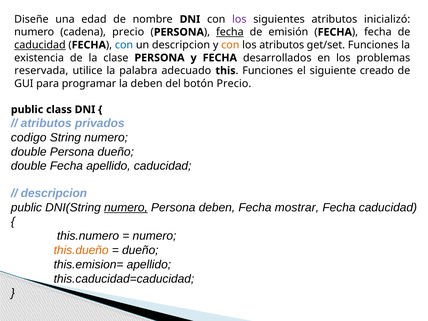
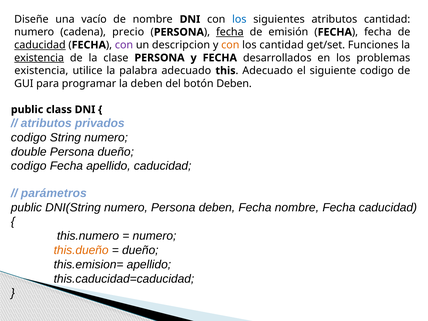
edad: edad -> vacío (94, 19)
los colour: purple -> blue (239, 19)
atributos inicializó: inicializó -> cantidad (387, 19)
con colour: blue -> purple (124, 45)
los atributos: atributos -> cantidad (282, 45)
existencia underline: none -> present (39, 58)
reservada: reservada -> existencia (41, 71)
Funciones: Funciones -> Adecuado (268, 71)
siguiente creado: creado -> codigo (377, 71)
botón Precio: Precio -> Deben (234, 83)
double: double -> codigo (29, 166)
descripcion: descripcion -> parámetros (54, 193)
numero underline: present -> none (126, 207)
Fecha mostrar: mostrar -> nombre (297, 207)
